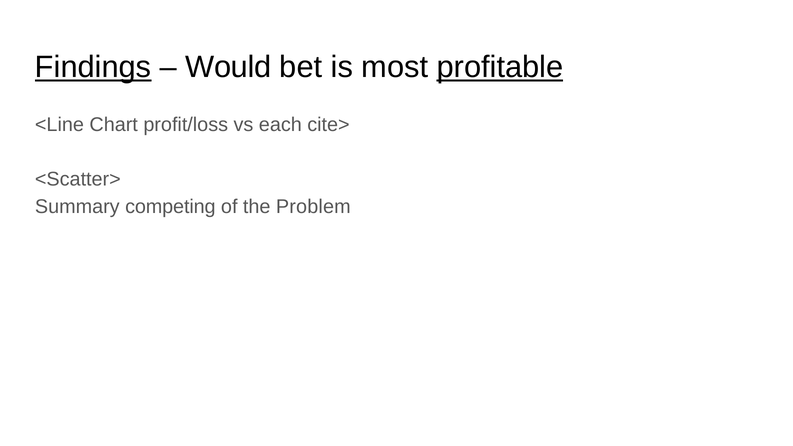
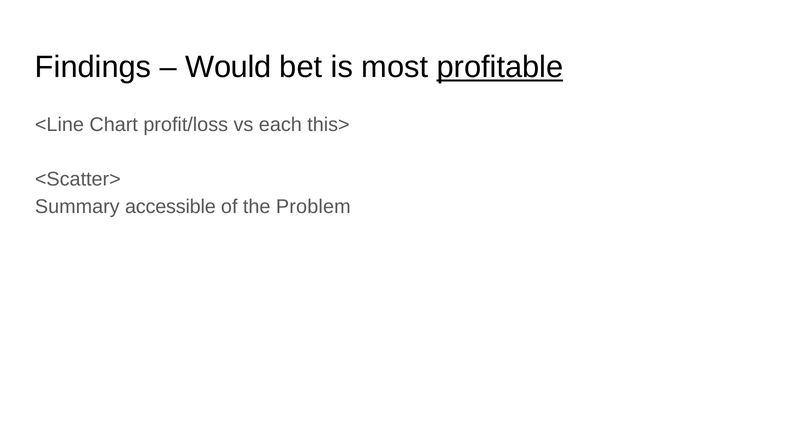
Findings underline: present -> none (93, 67)
cite>: cite> -> this> (328, 125)
competing: competing -> accessible (170, 207)
